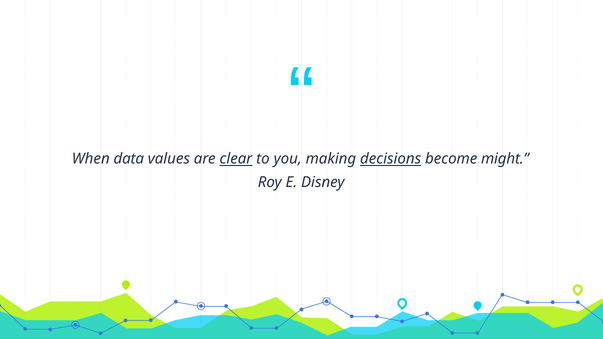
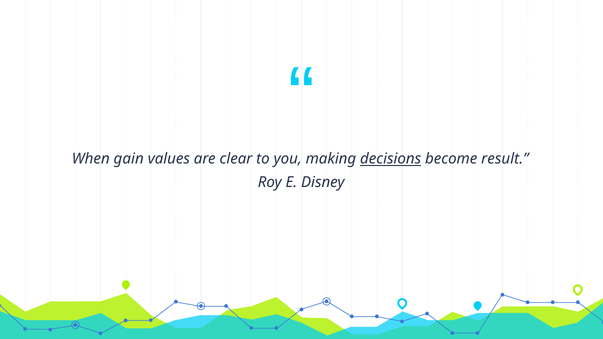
data: data -> gain (129, 159)
clear underline: present -> none (236, 159)
might: might -> result (505, 159)
